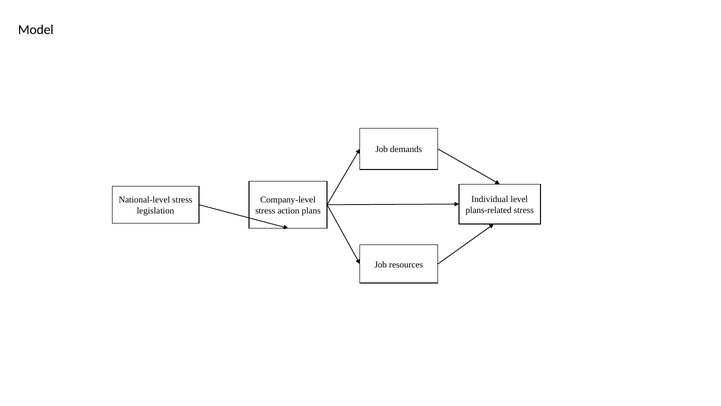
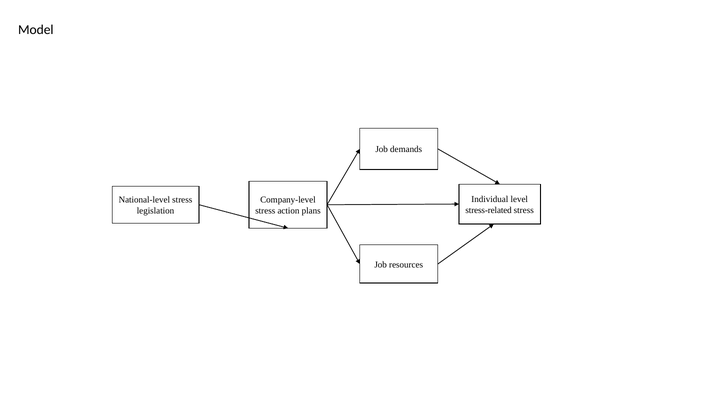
plans-related: plans-related -> stress-related (489, 210)
